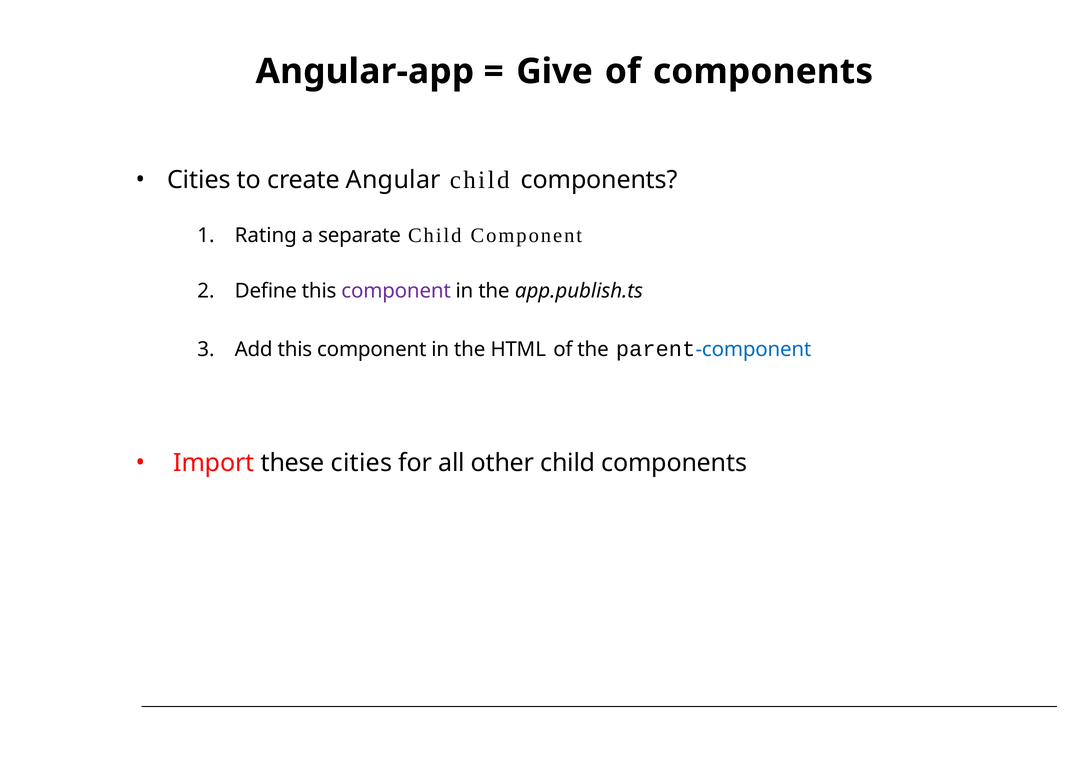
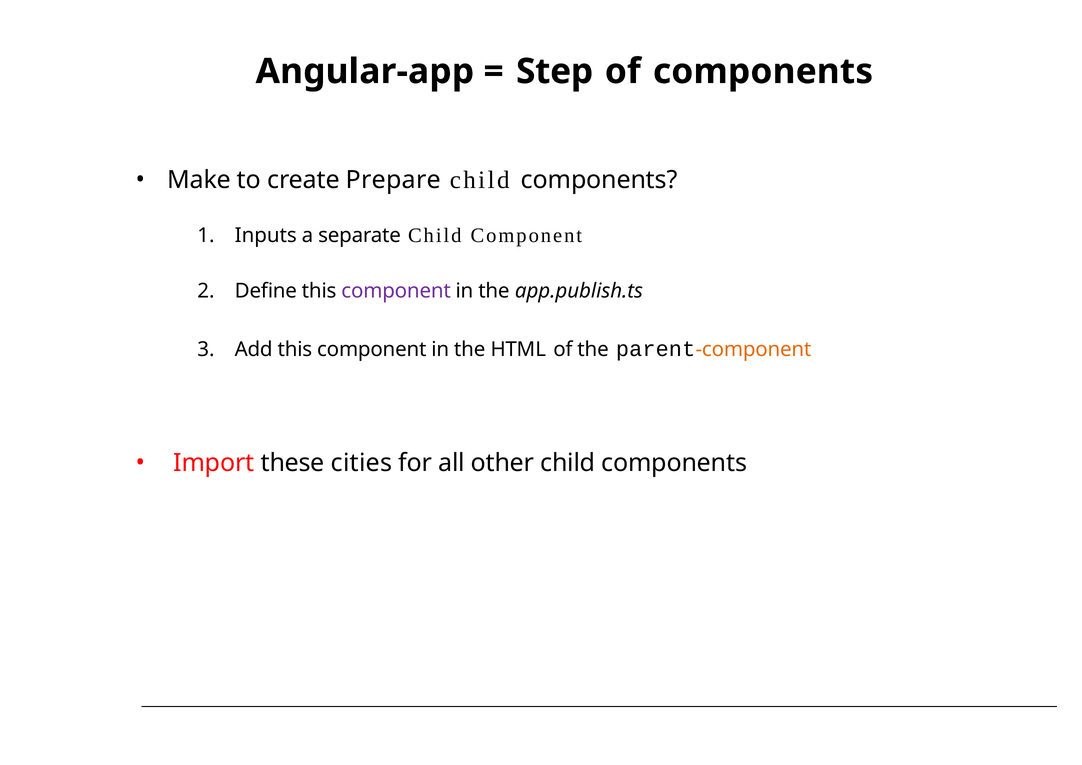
Give: Give -> Step (555, 71)
Cities: Cities -> Make (199, 180)
Angular: Angular -> Prepare (393, 180)
Rating: Rating -> Inputs (266, 236)
component colour: blue -> orange (753, 350)
